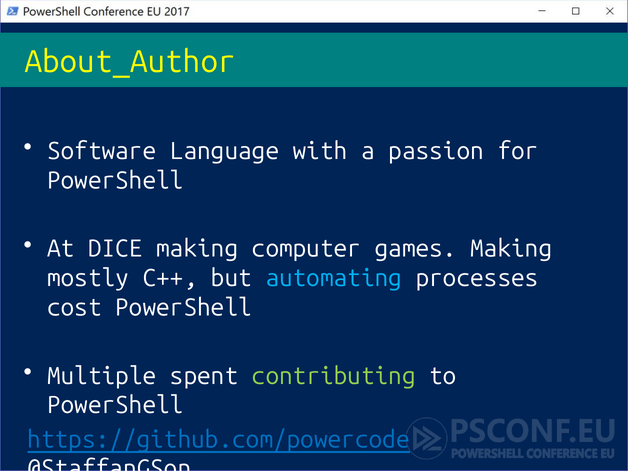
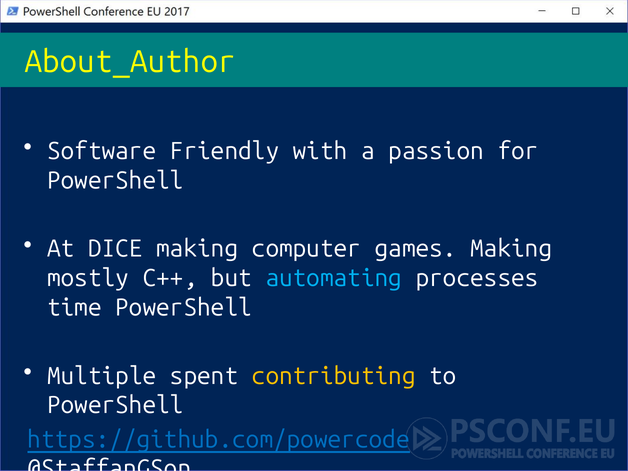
Language: Language -> Friendly (225, 151)
cost: cost -> time (74, 308)
contributing colour: light green -> yellow (334, 376)
